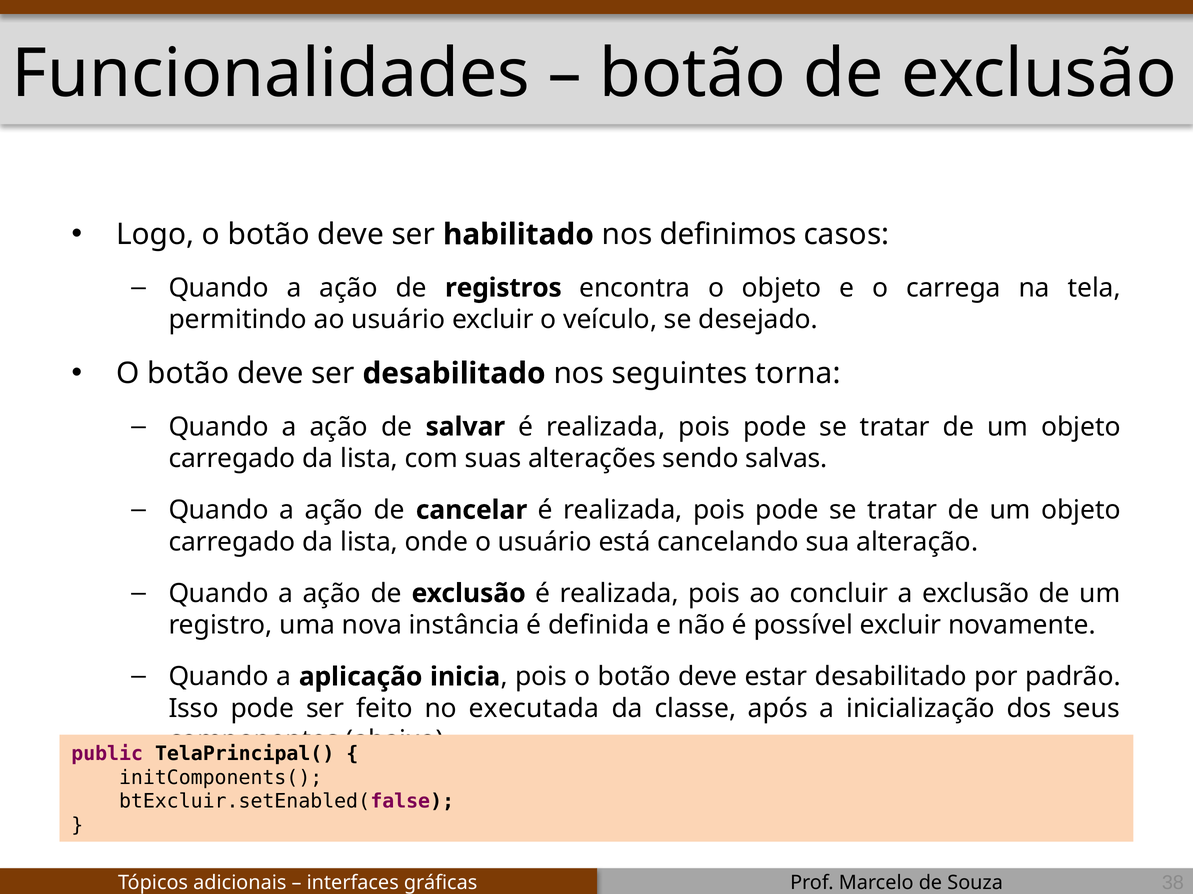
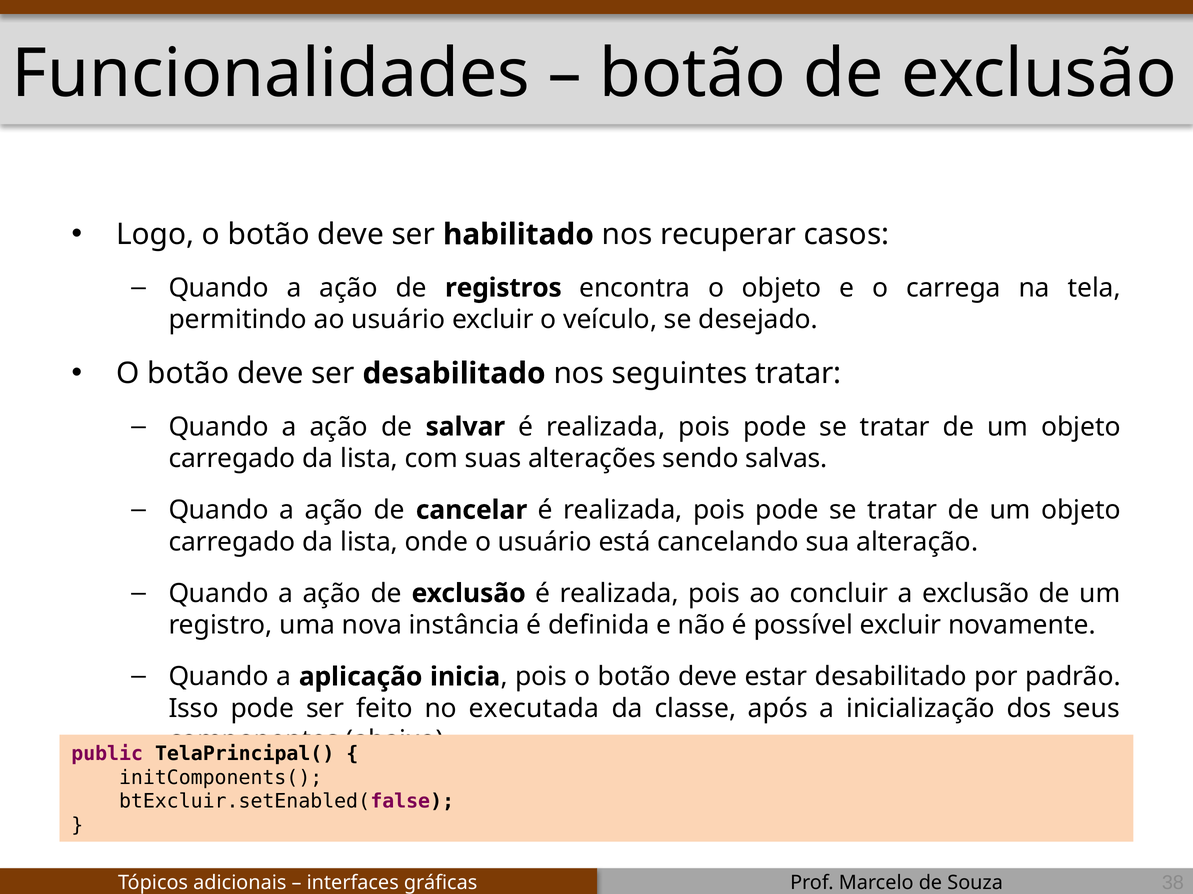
definimos: definimos -> recuperar (728, 235)
seguintes torna: torna -> tratar (798, 374)
